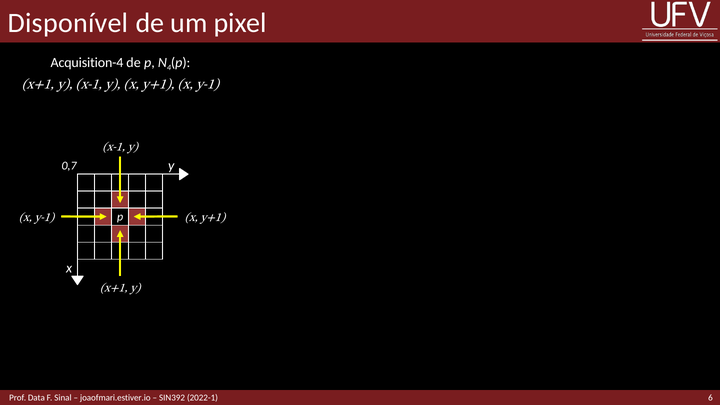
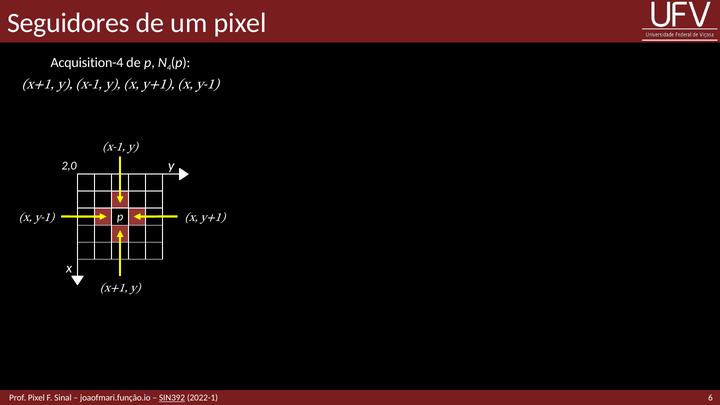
Disponível: Disponível -> Seguidores (68, 23)
0,7: 0,7 -> 2,0 (69, 166)
Prof Data: Data -> Pixel (36, 398)
joaofmari.estiver.io: joaofmari.estiver.io -> joaofmari.função.io (115, 398)
SIN392 underline: none -> present (172, 398)
